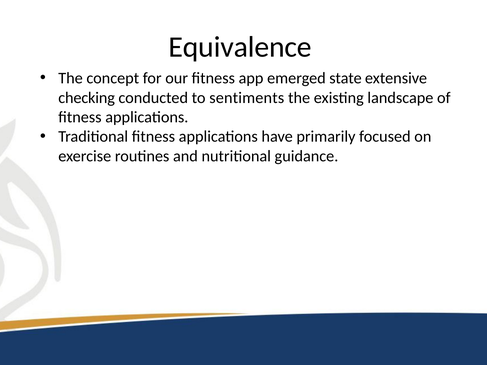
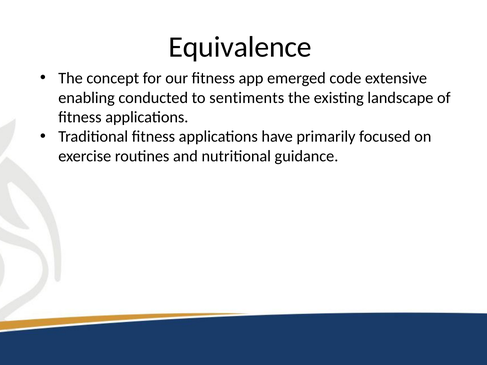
state: state -> code (345, 78)
checking: checking -> enabling (87, 98)
